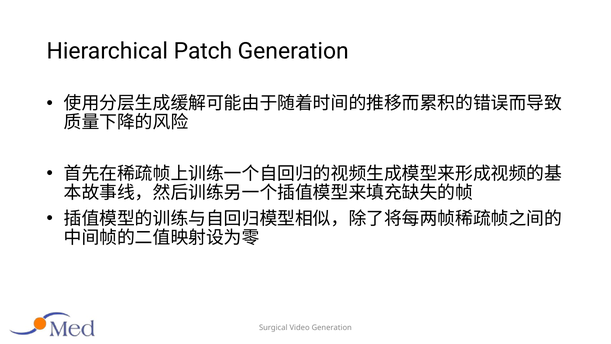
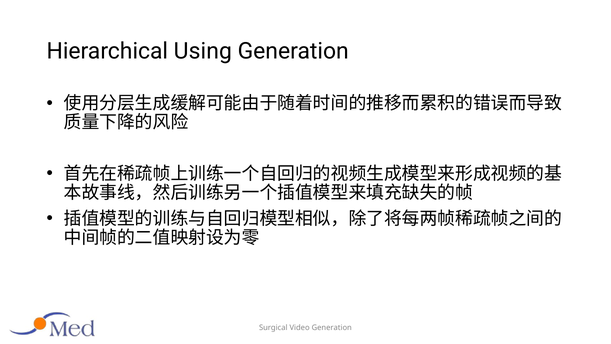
Patch: Patch -> Using (203, 51)
